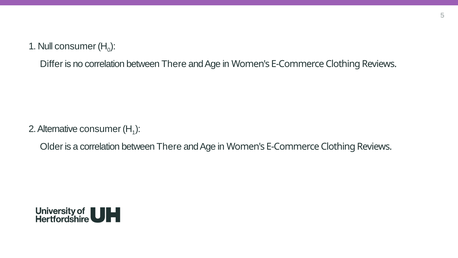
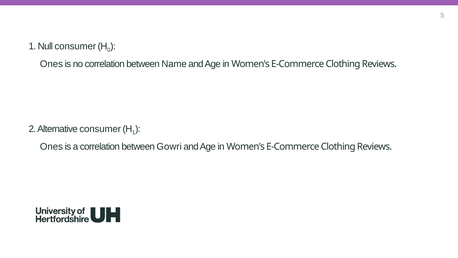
Differ: Differ -> Ones (51, 64)
no correlation between There: There -> Name (174, 64)
Older: Older -> Ones (51, 147)
a correlation between There: There -> Gowri (169, 147)
